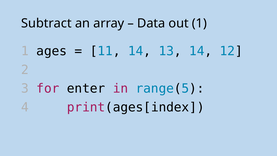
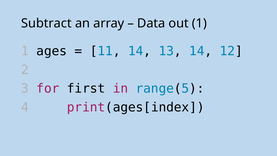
enter: enter -> first (86, 88)
